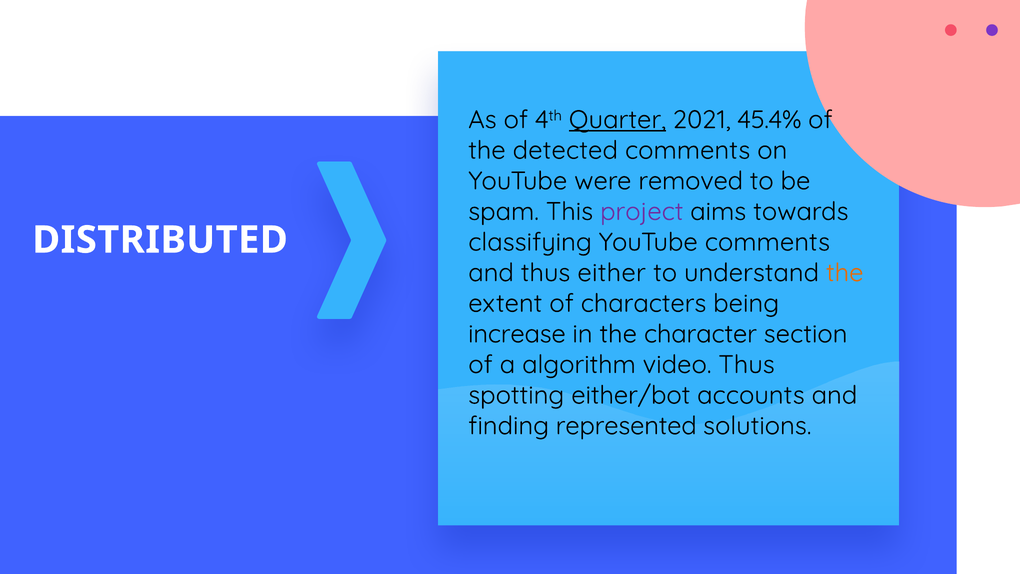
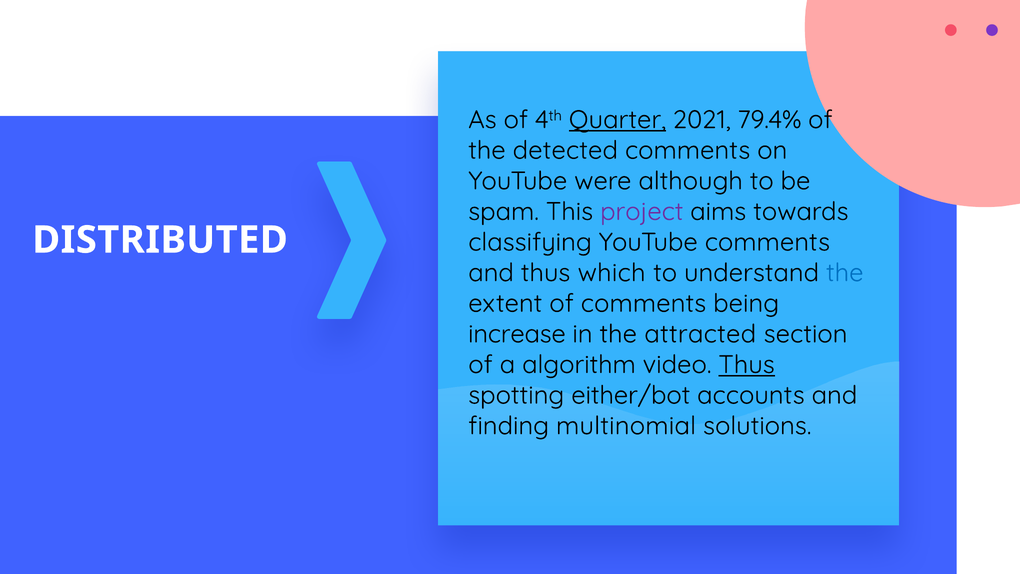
45.4%: 45.4% -> 79.4% (770, 120)
removed: removed -> although (691, 181)
either: either -> which (612, 273)
the colour: orange -> blue (845, 273)
of characters: characters -> comments (643, 303)
character: character -> attracted (700, 334)
Thus underline: none -> present (747, 364)
represented: represented -> multinomial (626, 426)
